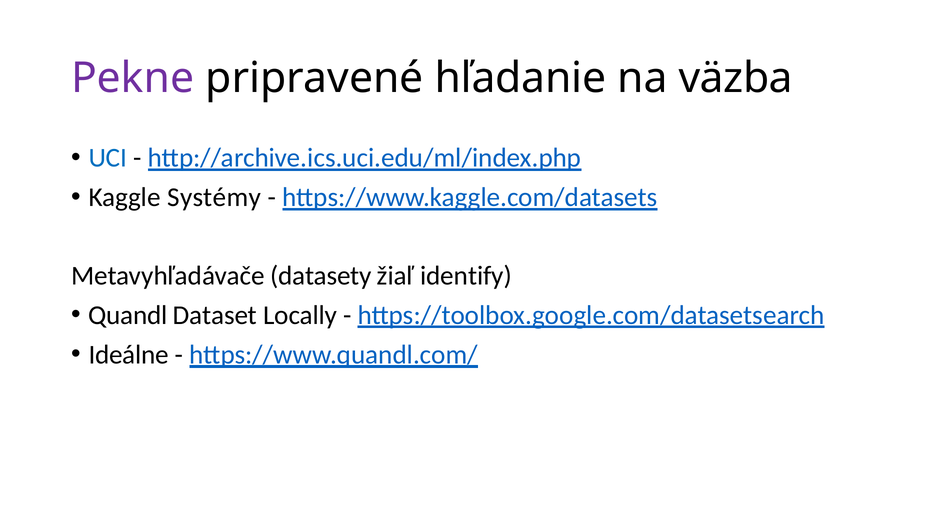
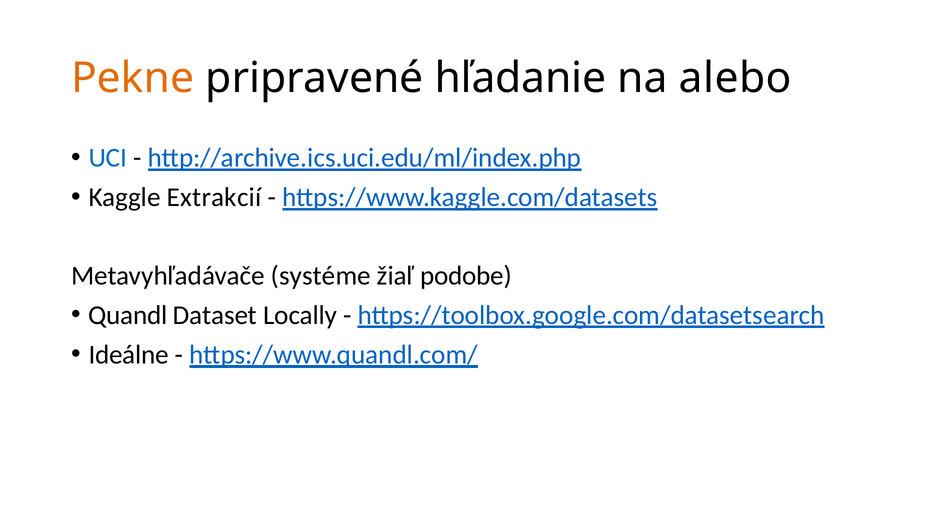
Pekne colour: purple -> orange (133, 78)
väzba: väzba -> alebo (735, 78)
Systémy: Systémy -> Extrakcií (214, 198)
datasety: datasety -> systéme (321, 276)
identify: identify -> podobe (466, 276)
